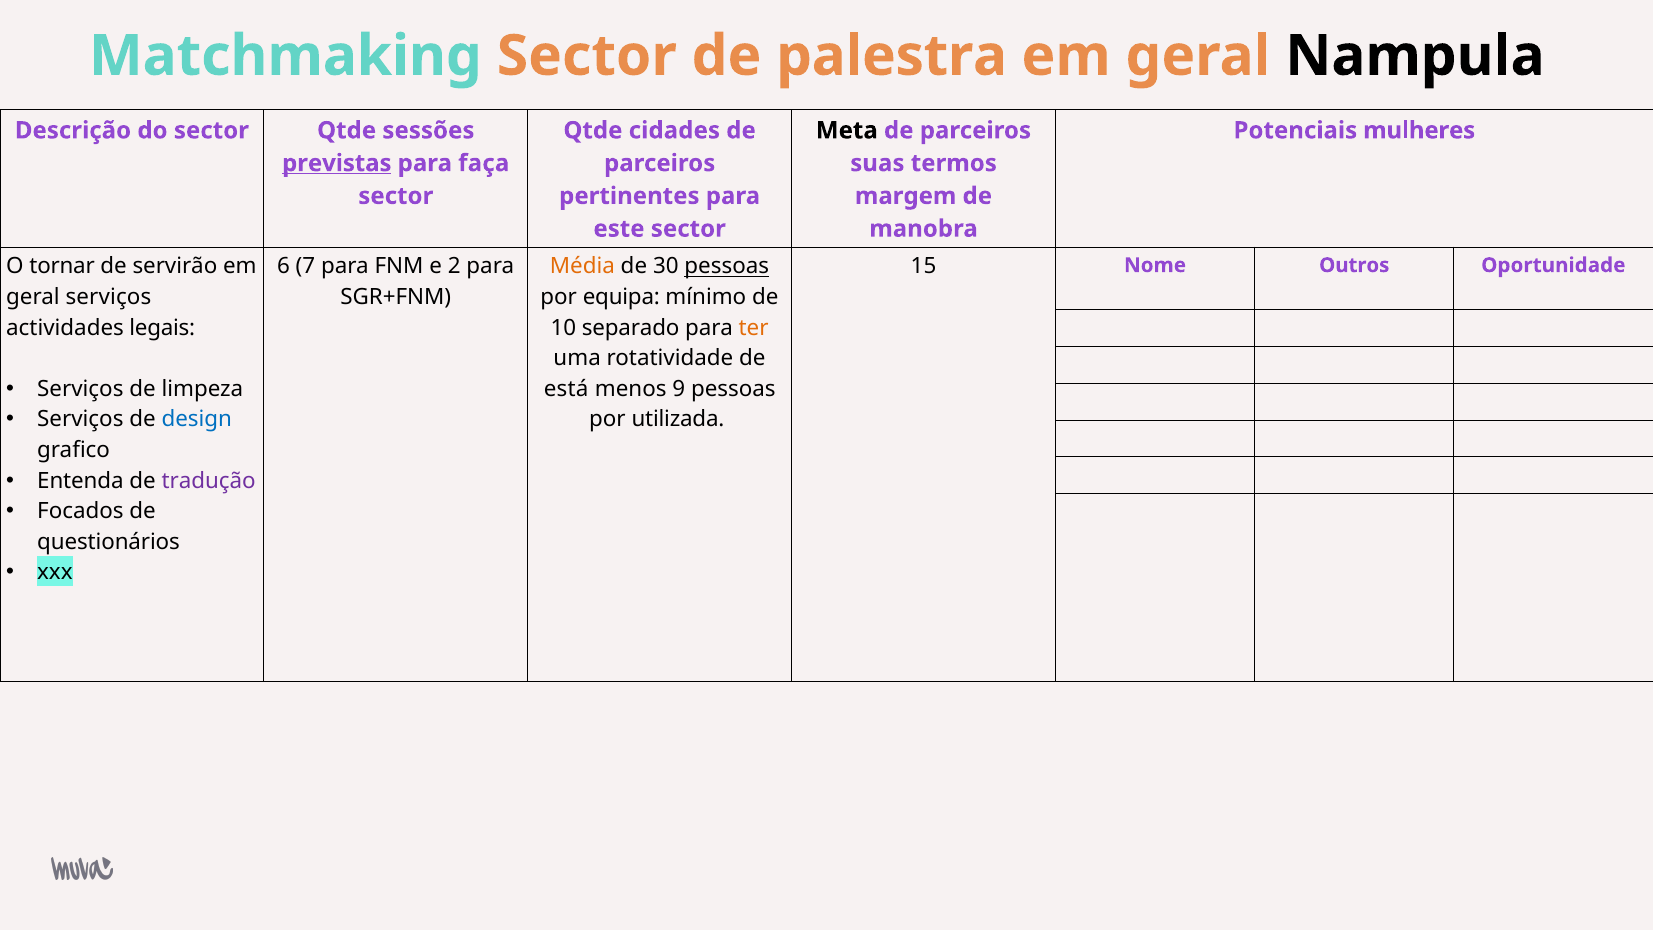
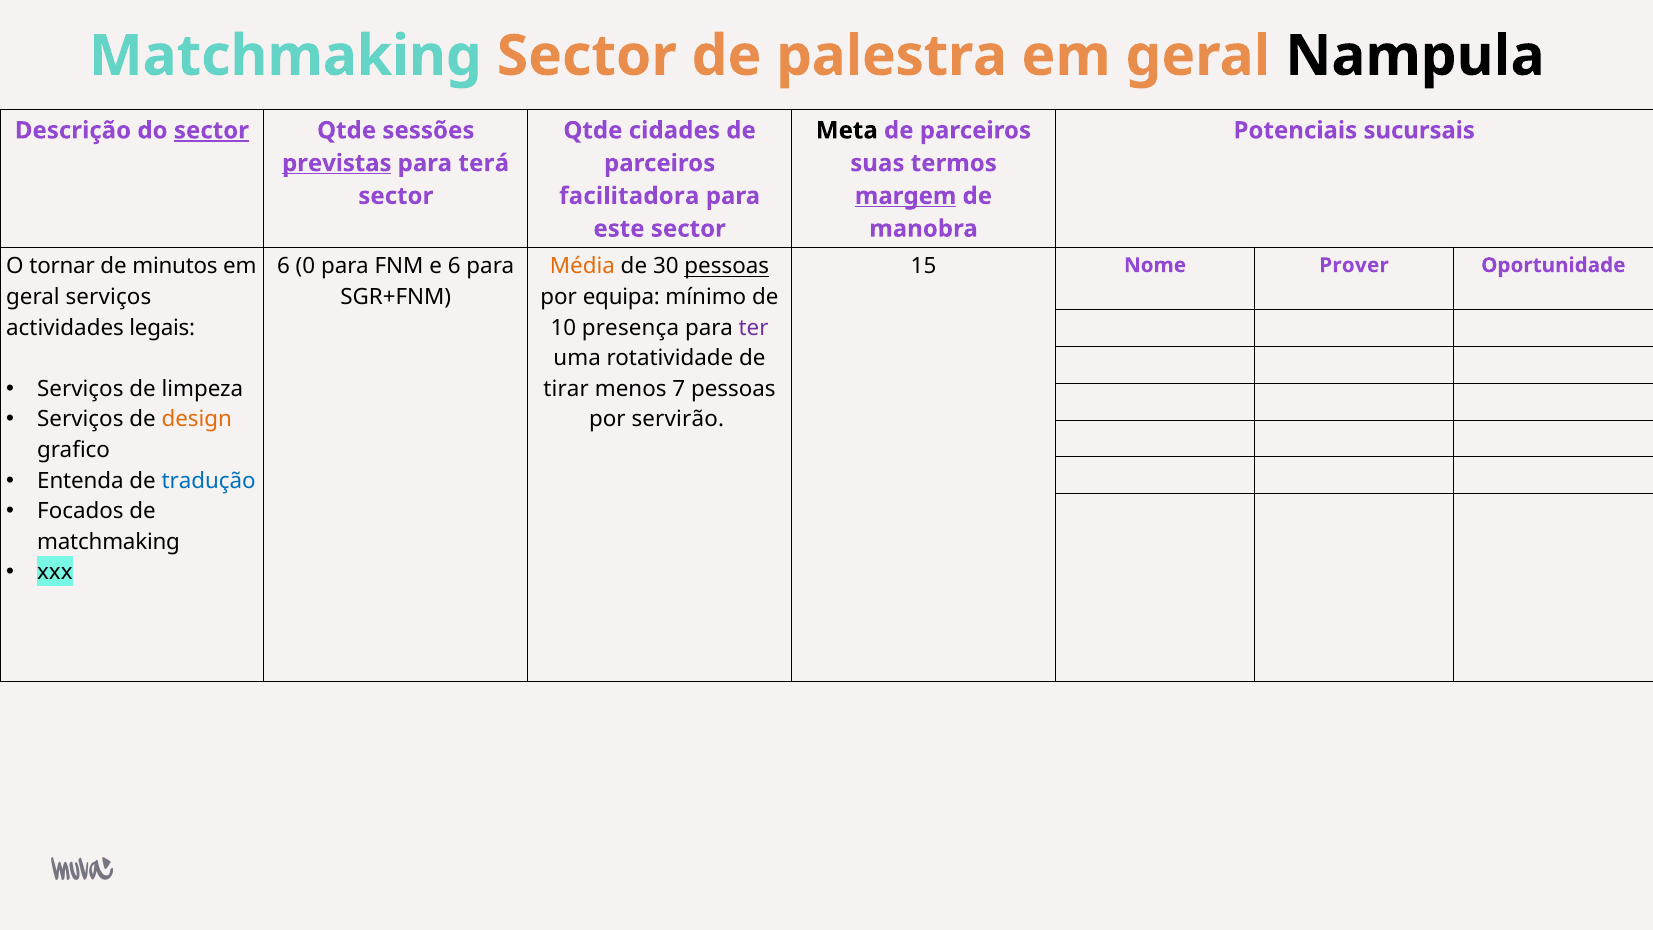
sector underline: none -> present (211, 130)
mulheres: mulheres -> sucursais (1419, 130)
faça: faça -> terá (484, 163)
pertinentes: pertinentes -> facilitadora (629, 196)
margem underline: none -> present (906, 196)
servirão: servirão -> minutos (175, 267)
7: 7 -> 0 (305, 267)
e 2: 2 -> 6 (454, 267)
Outros: Outros -> Prover (1354, 265)
separado: separado -> presença (631, 328)
ter colour: orange -> purple (754, 328)
está: está -> tirar (566, 389)
9: 9 -> 7 (679, 389)
design colour: blue -> orange (197, 419)
utilizada: utilizada -> servirão (678, 419)
tradução colour: purple -> blue (209, 481)
questionários: questionários -> matchmaking (109, 542)
